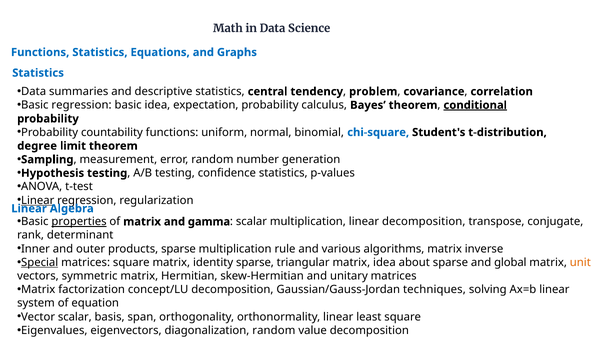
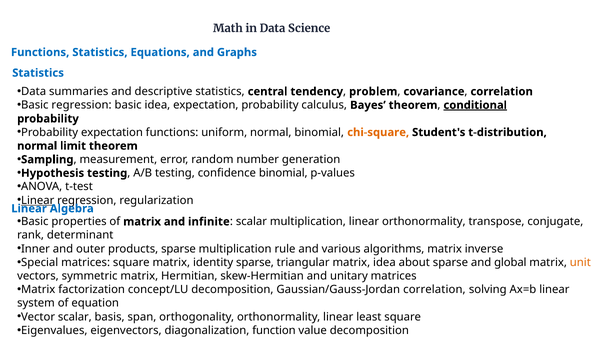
Probability countability: countability -> expectation (112, 132)
chi-square colour: blue -> orange (378, 132)
degree: degree -> normal (37, 146)
confidence statistics: statistics -> binomial (283, 173)
properties underline: present -> none (79, 221)
gamma: gamma -> infinite (209, 221)
linear decomposition: decomposition -> orthonormality (424, 221)
Special underline: present -> none (40, 262)
Gaussian/Gauss-Jordan techniques: techniques -> correlation (434, 289)
diagonalization random: random -> function (274, 330)
